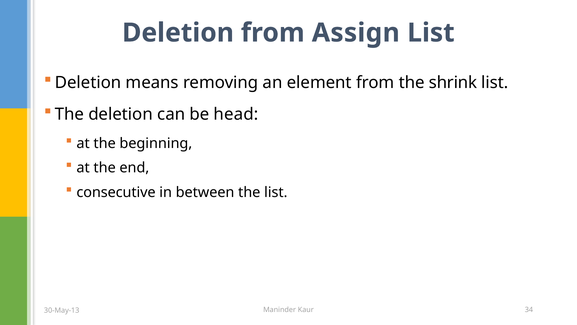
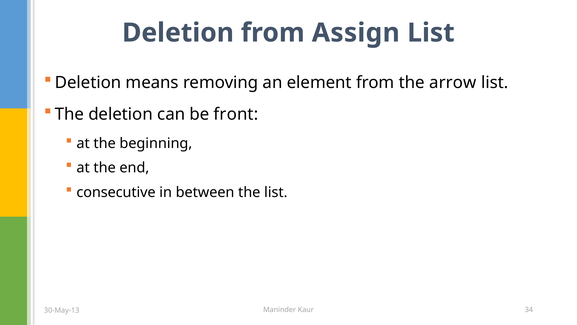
shrink: shrink -> arrow (453, 83)
head: head -> front (236, 114)
